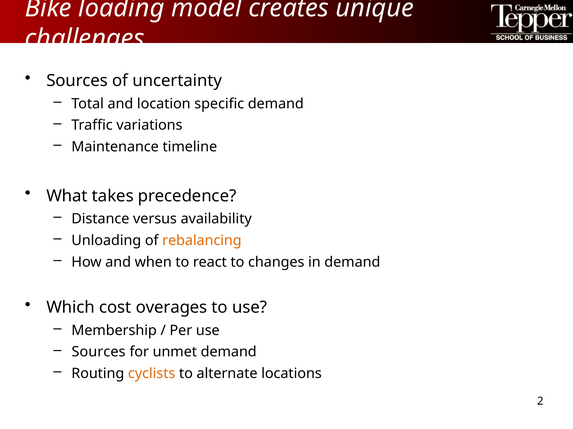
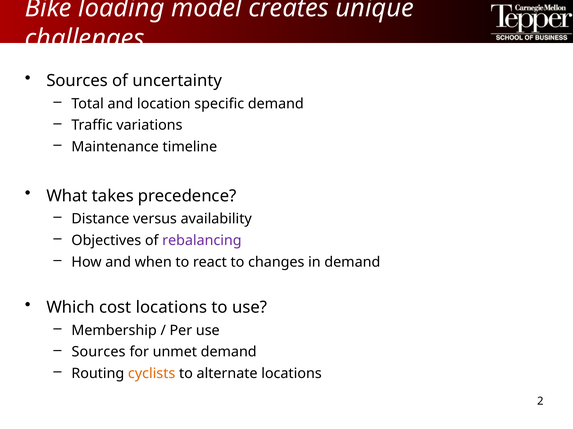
Unloading: Unloading -> Objectives (106, 241)
rebalancing colour: orange -> purple (202, 241)
cost overages: overages -> locations (171, 308)
